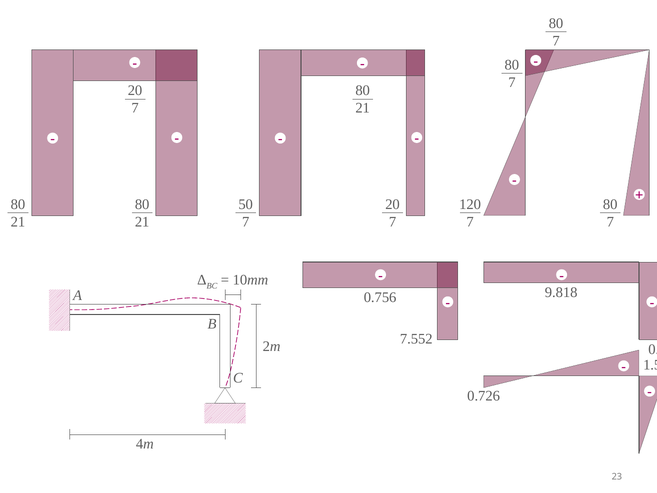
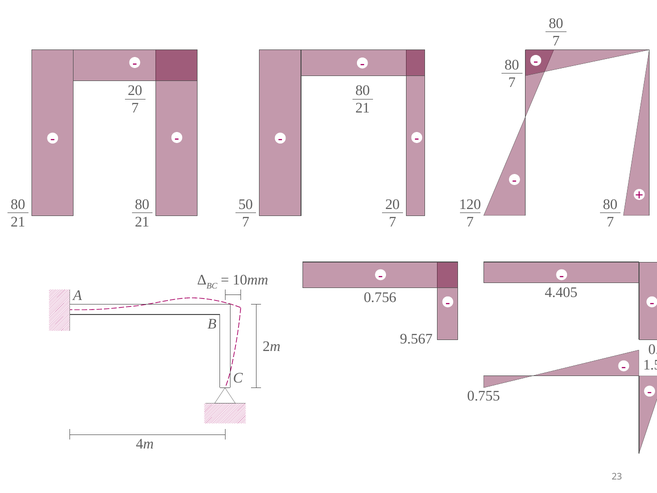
9.818: 9.818 -> 4.405 (561, 292)
7.552: 7.552 -> 9.567 (416, 339)
0.726: 0.726 -> 0.755 (484, 396)
